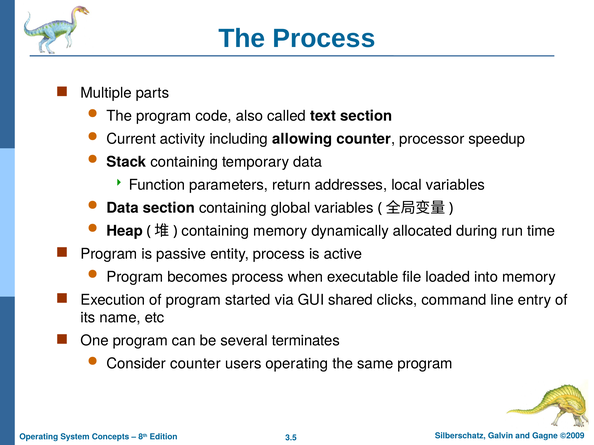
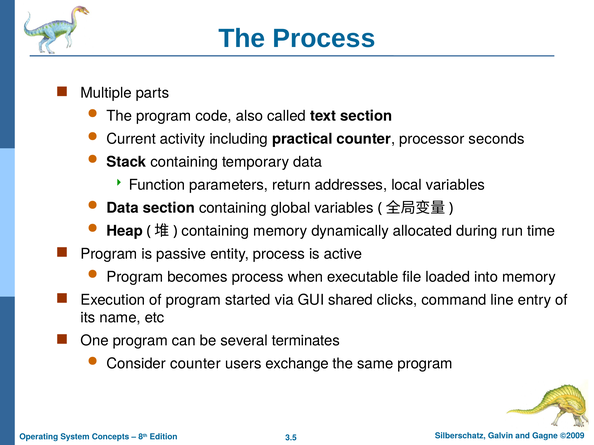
allowing: allowing -> practical (302, 139)
speedup: speedup -> seconds (497, 139)
users operating: operating -> exchange (297, 364)
